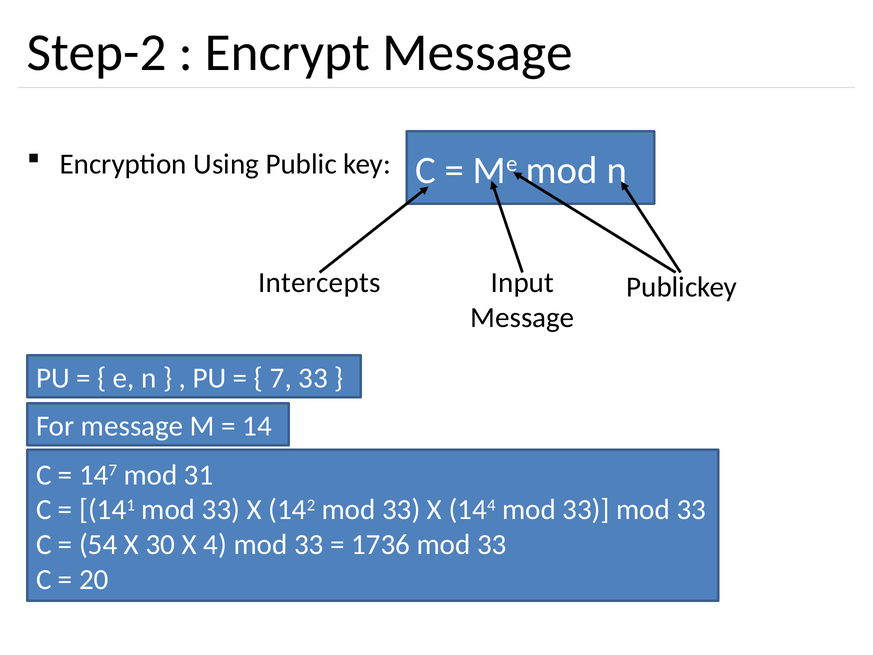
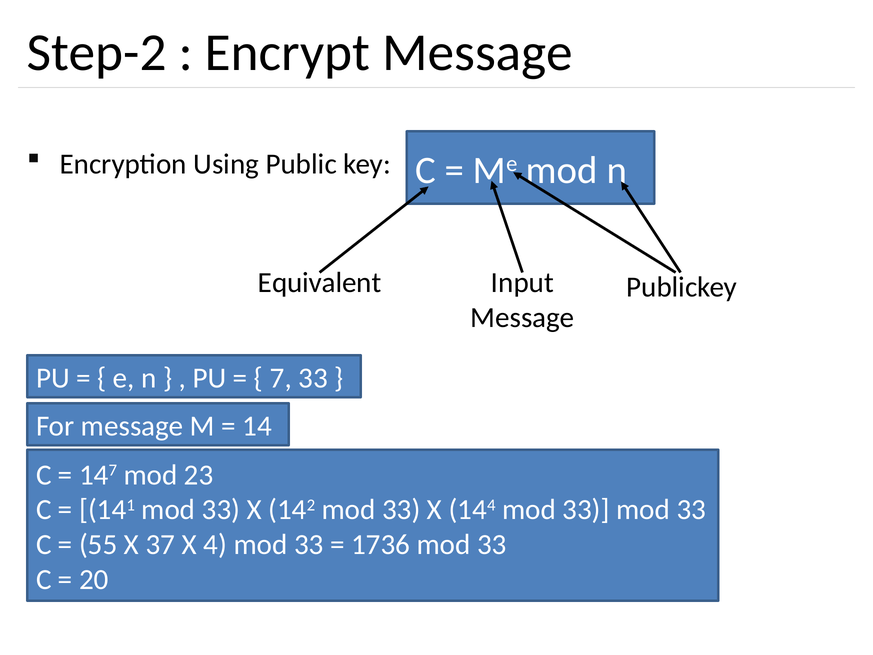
Intercepts: Intercepts -> Equivalent (320, 282)
31: 31 -> 23 (199, 475)
54: 54 -> 55 (98, 545)
30: 30 -> 37 (160, 545)
